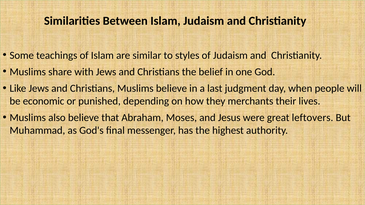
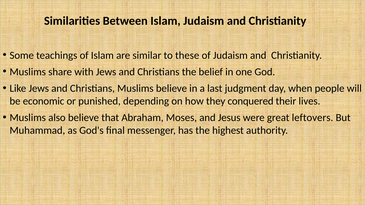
styles: styles -> these (187, 55)
merchants: merchants -> conquered (251, 101)
